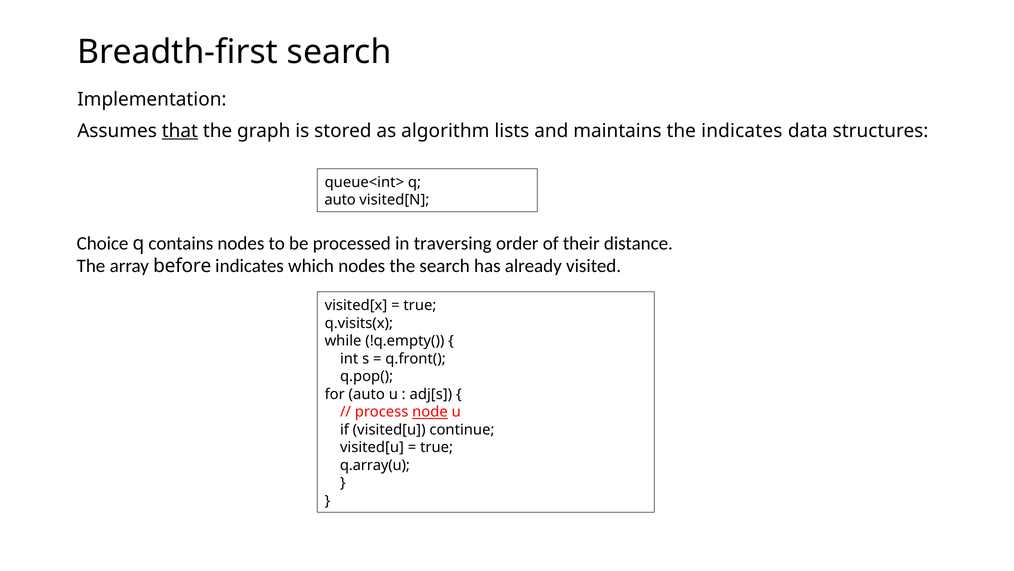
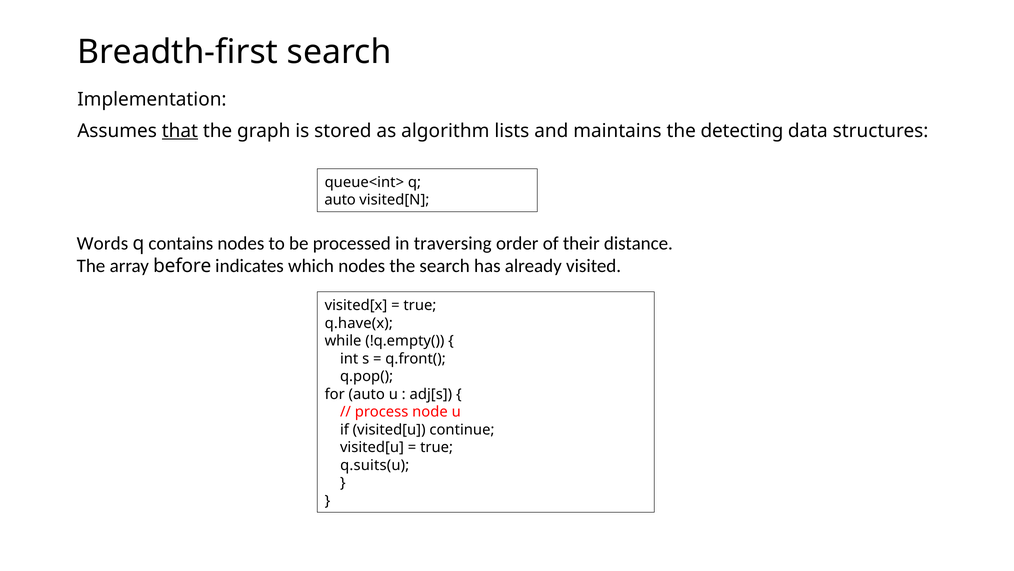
the indicates: indicates -> detecting (742, 131)
Choice: Choice -> Words (102, 243)
q.visits(x: q.visits(x -> q.have(x (359, 323)
node underline: present -> none (430, 412)
q.array(u: q.array(u -> q.suits(u (375, 465)
